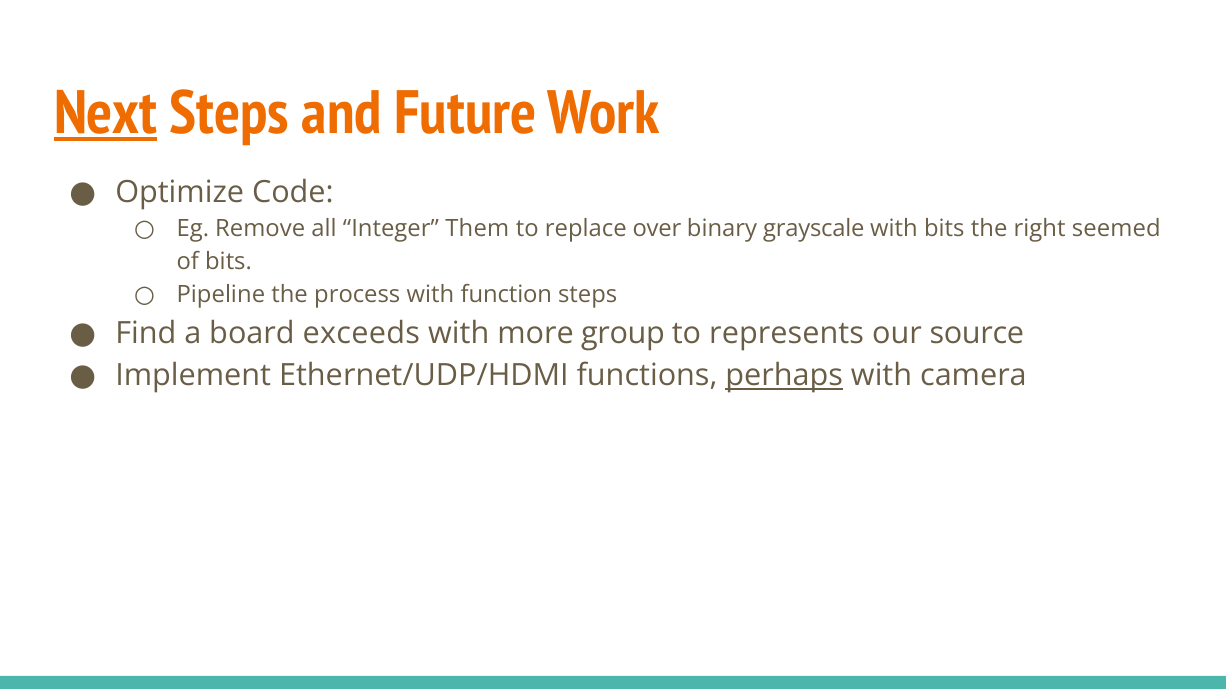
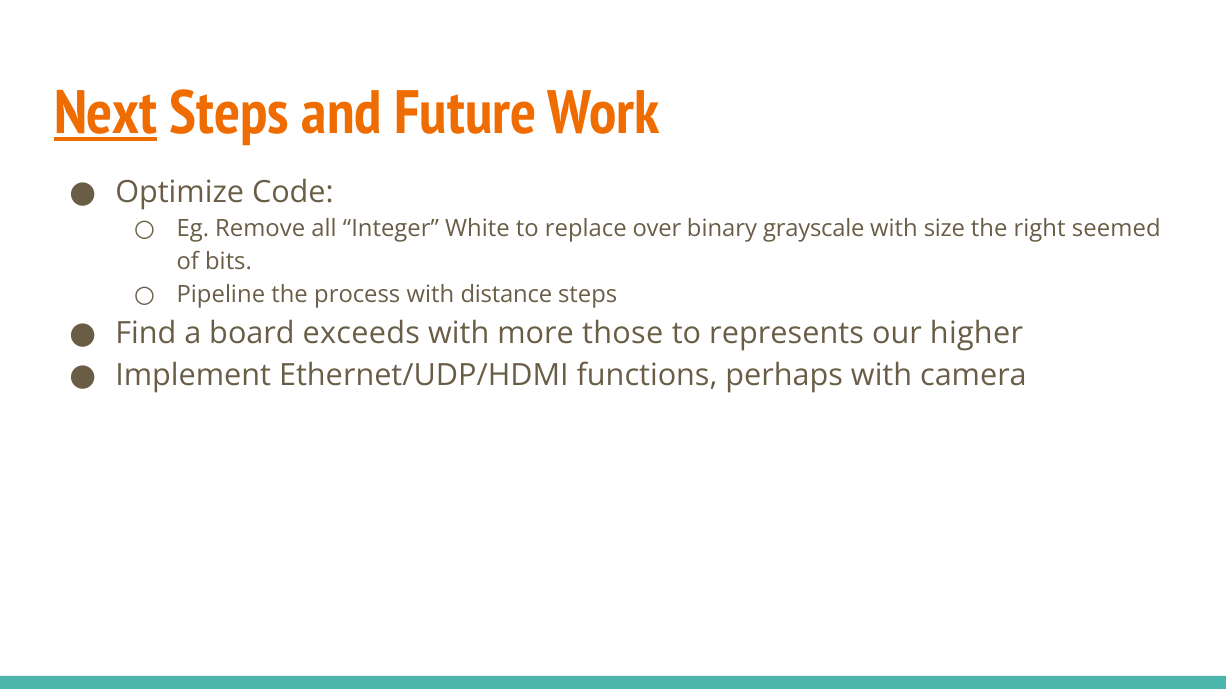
Them: Them -> White (477, 229)
with bits: bits -> size (944, 229)
function: function -> distance (506, 295)
group: group -> those (623, 334)
source: source -> higher (977, 334)
perhaps underline: present -> none (784, 376)
